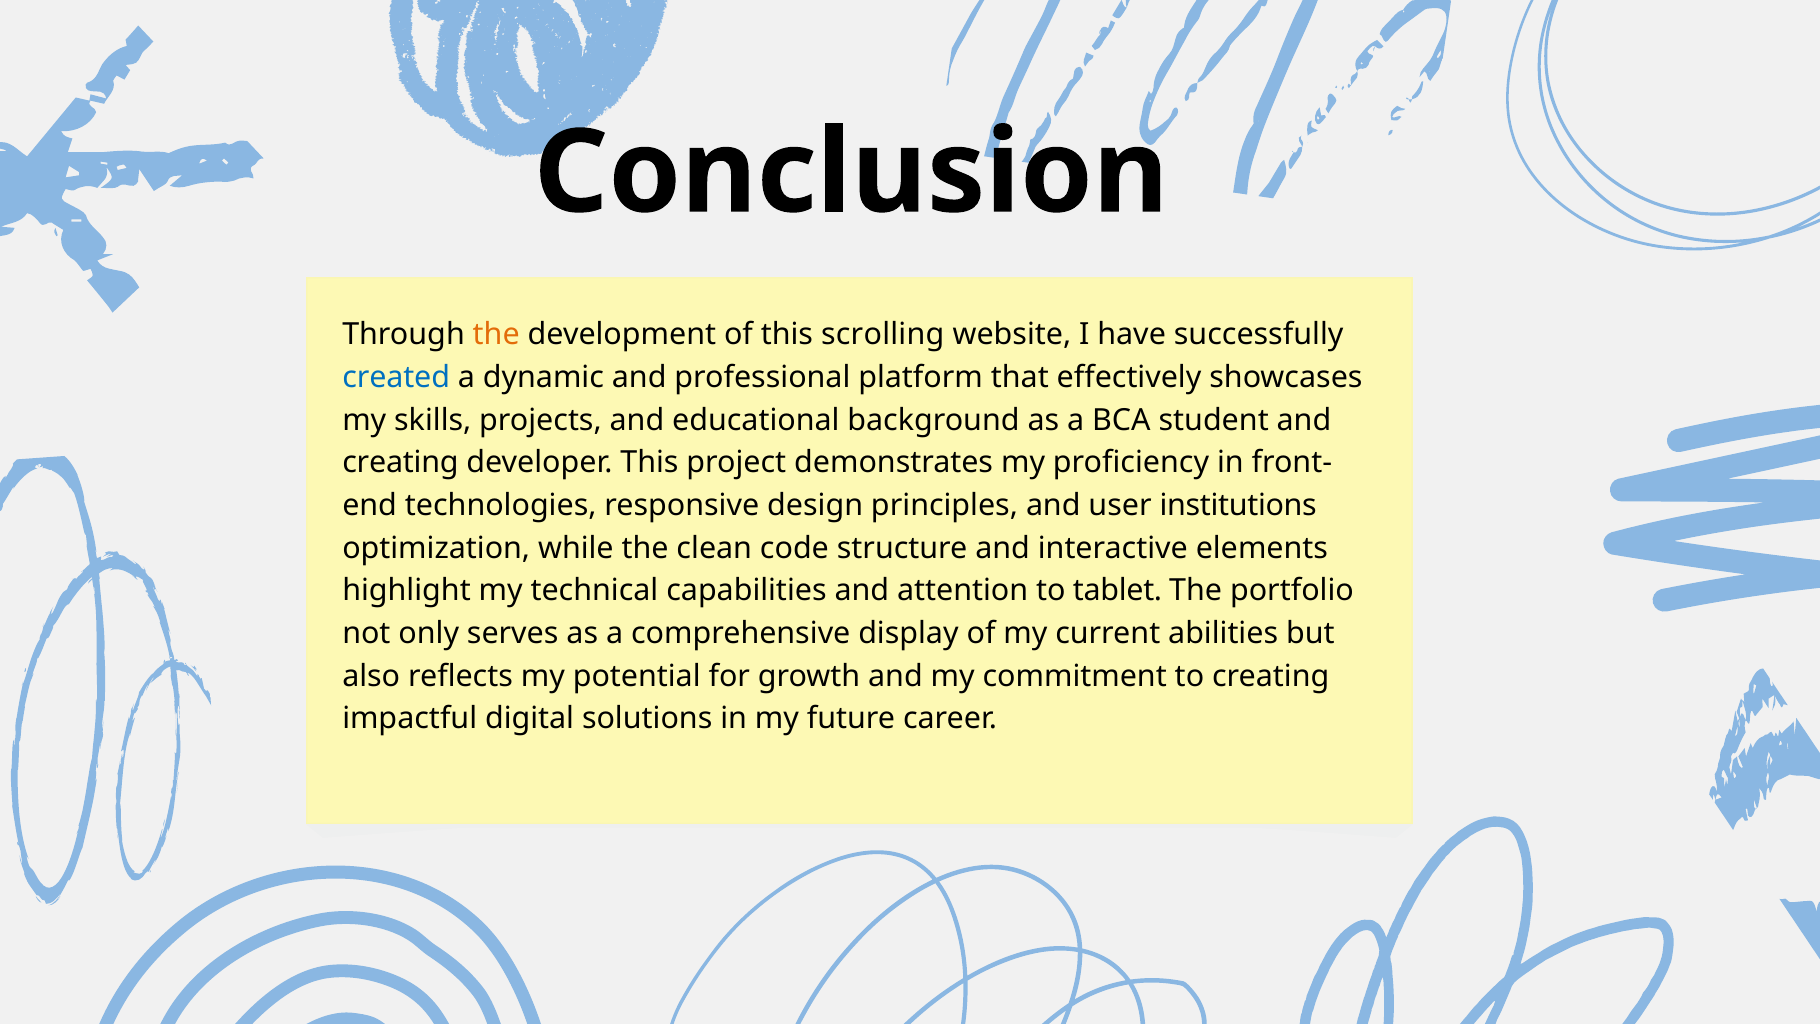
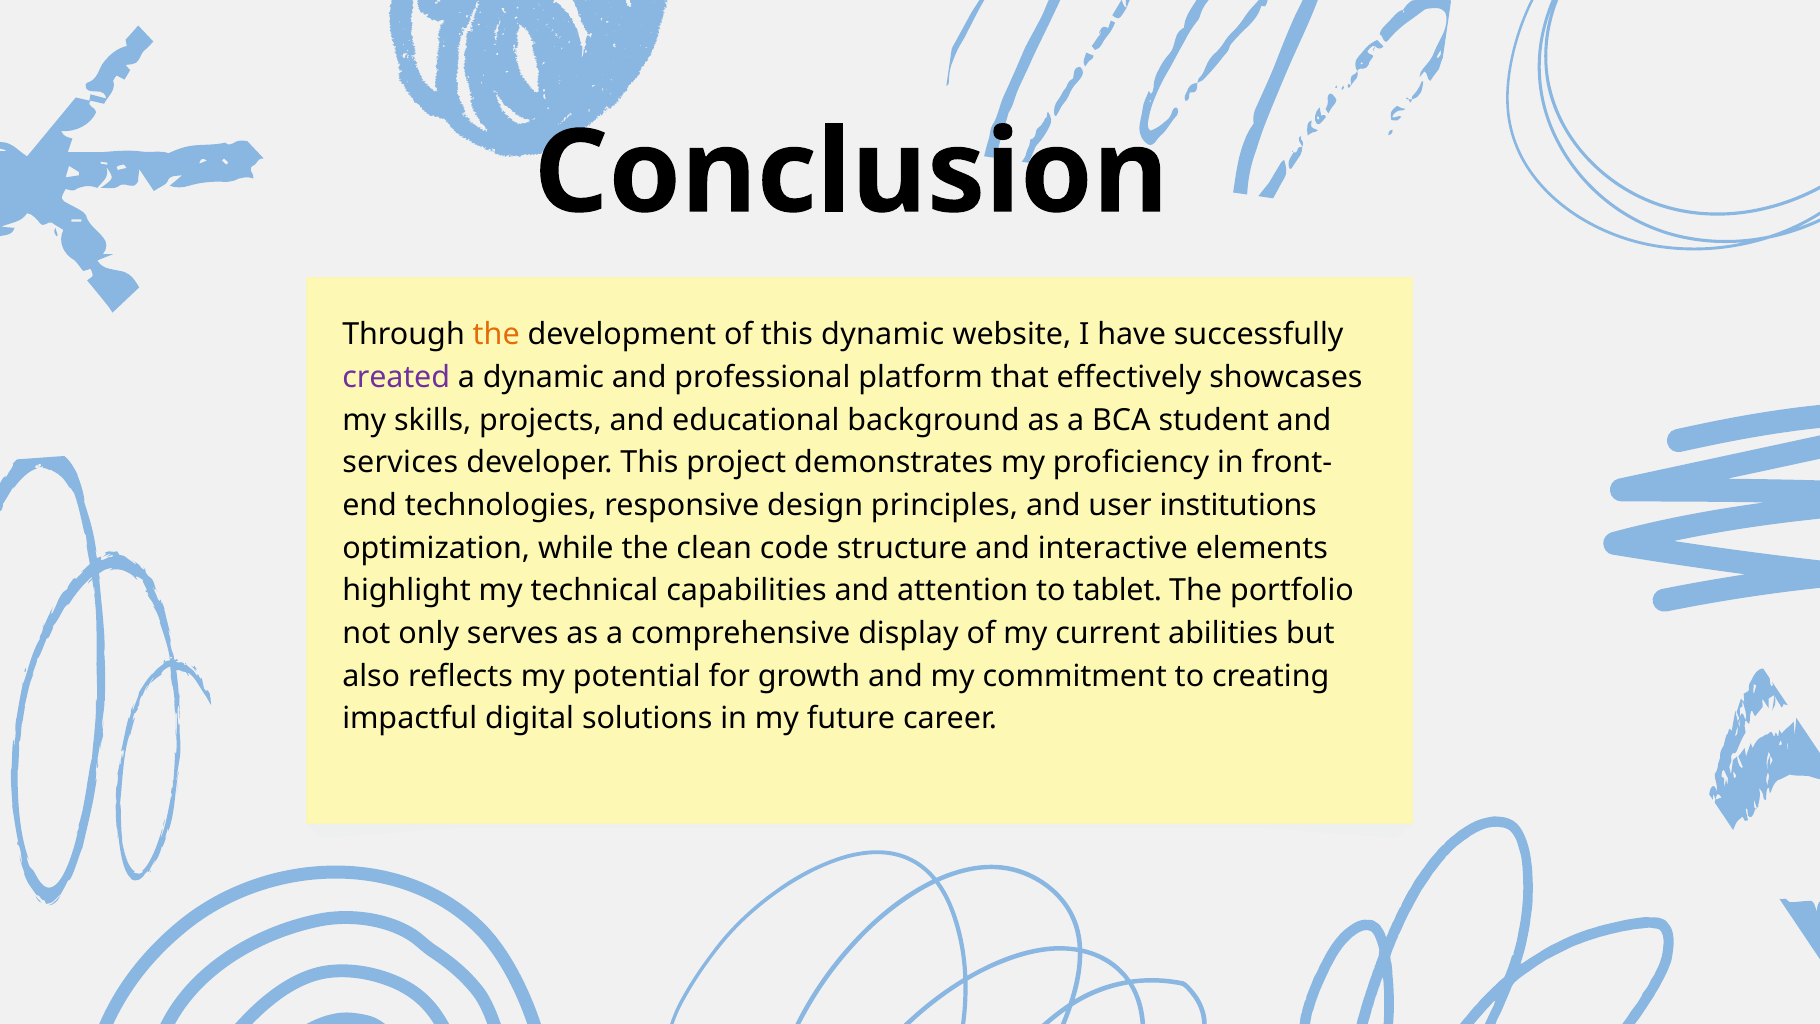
this scrolling: scrolling -> dynamic (883, 335)
created colour: blue -> purple (396, 377)
creating: creating -> services (400, 463)
